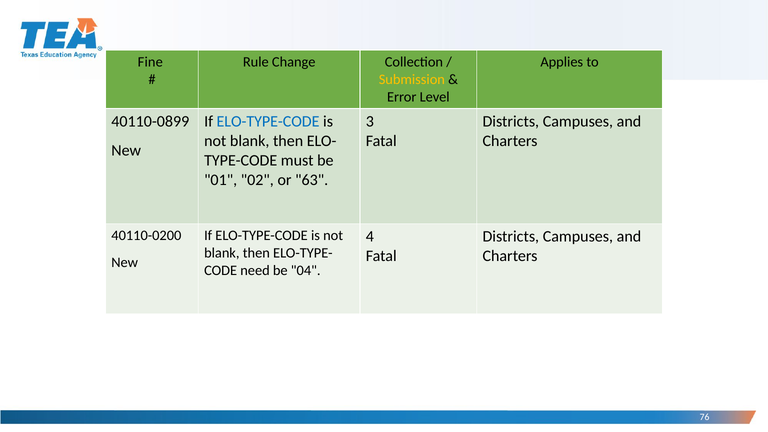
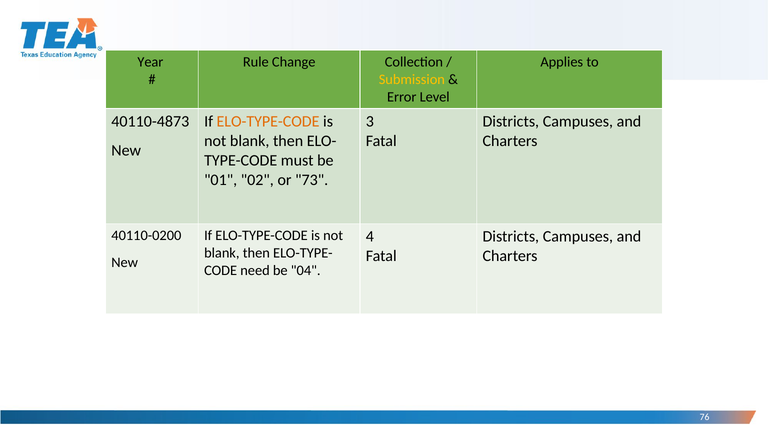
Fine: Fine -> Year (150, 62)
40110-0899: 40110-0899 -> 40110-4873 (150, 121)
ELO-TYPE-CODE colour: blue -> orange (268, 121)
63: 63 -> 73 (312, 180)
